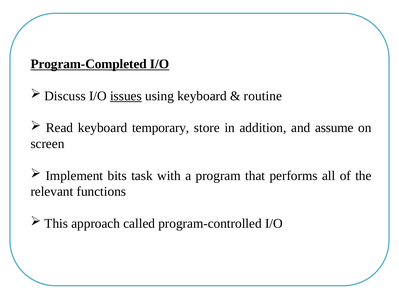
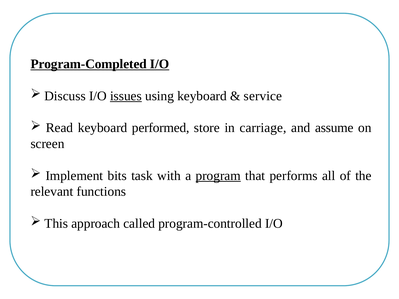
routine: routine -> service (263, 96)
temporary: temporary -> performed (161, 128)
addition: addition -> carriage (263, 128)
program underline: none -> present (218, 176)
